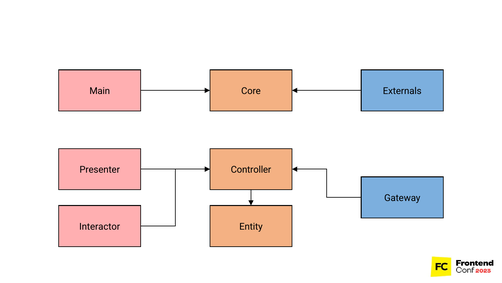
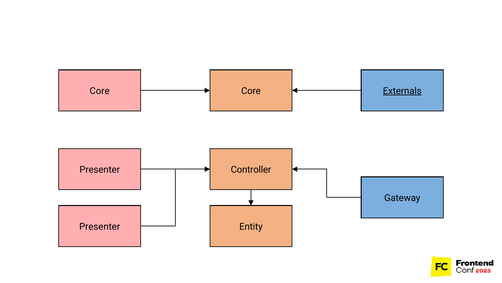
Main: Main -> Core (100, 91)
Externals underline: none -> present (402, 91)
Interactor: Interactor -> Presenter (100, 226)
